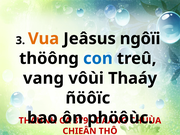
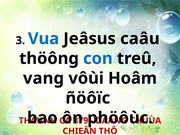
Vua colour: orange -> blue (44, 39)
ngôïi: ngôïi -> caâu (140, 39)
Thaáy: Thaáy -> Hoâm (133, 78)
